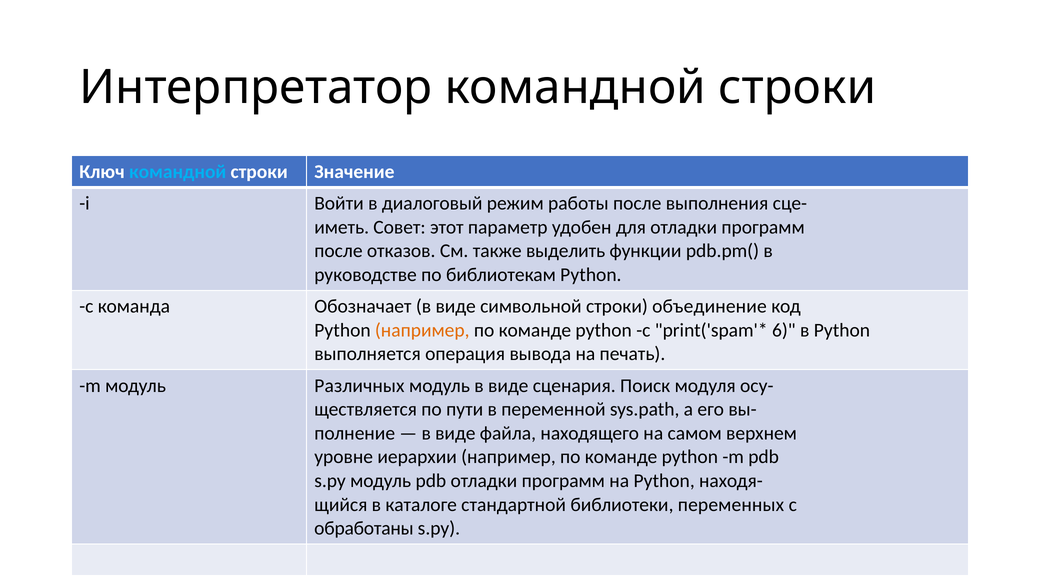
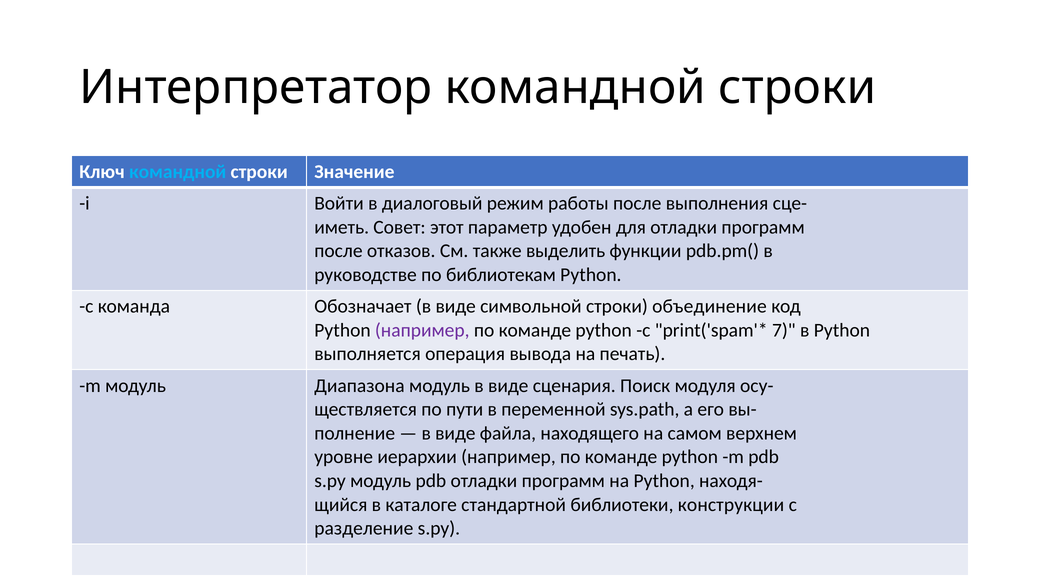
например colour: orange -> purple (422, 330)
6: 6 -> 7 (784, 330)
Различных: Различных -> Диапазона (359, 386)
переменных: переменных -> конструкции (731, 505)
обработаны: обработаны -> разделение (364, 528)
